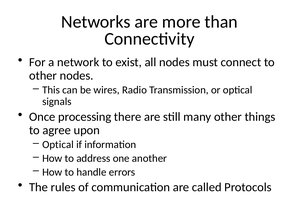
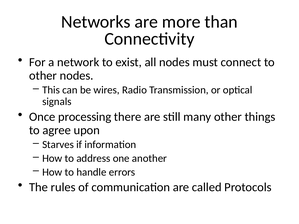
Optical: Optical -> Starves (58, 145)
